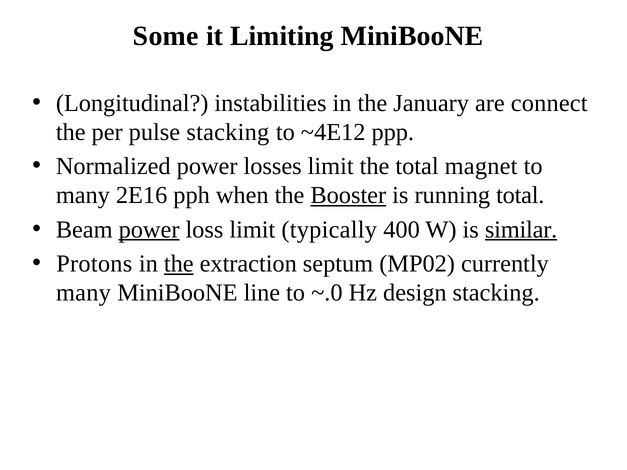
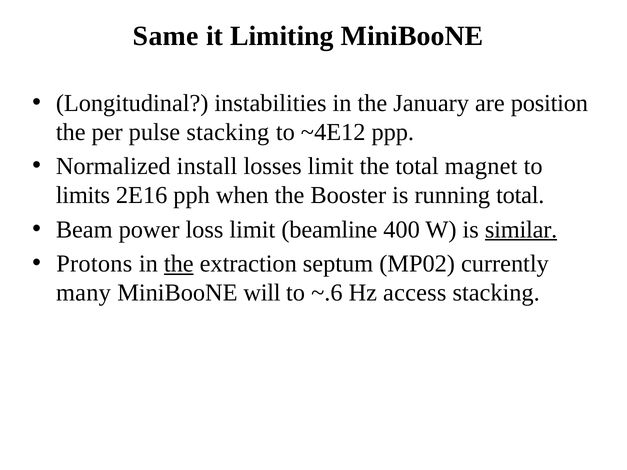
Some: Some -> Same (166, 36)
connect: connect -> position (549, 103)
Normalized power: power -> install (207, 166)
many: many -> limits (83, 196)
Booster underline: present -> none (348, 196)
power underline: present -> none (149, 230)
typically: typically -> beamline (329, 230)
line: line -> will (262, 293)
~.0: ~.0 -> ~.6 (327, 293)
design: design -> access (415, 293)
